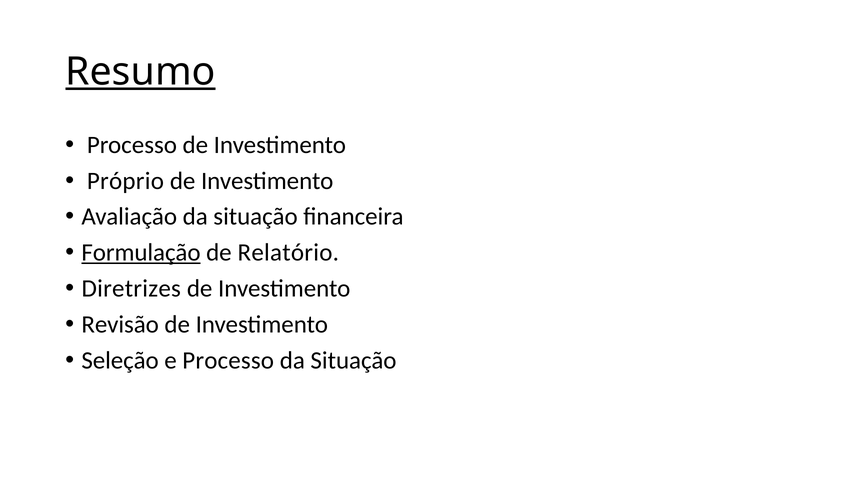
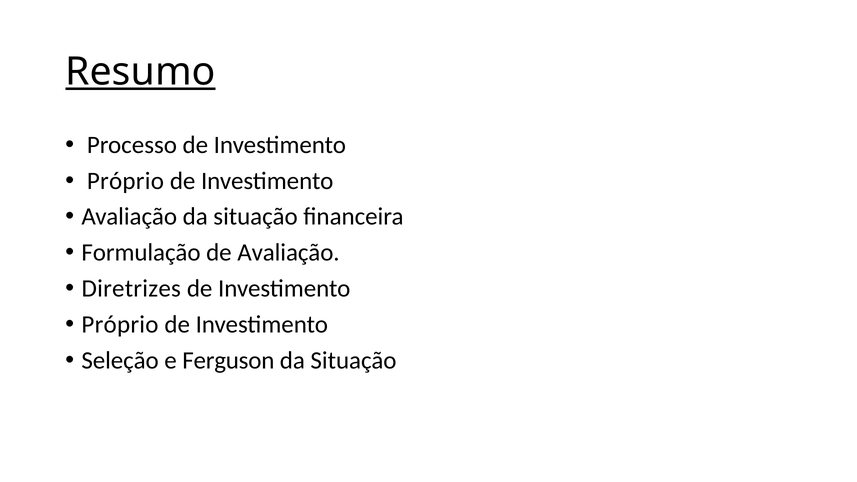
Formulação underline: present -> none (141, 253)
de Relatório: Relatório -> Avaliação (288, 253)
Revisão: Revisão -> Próprio (120, 325)
e Processo: Processo -> Ferguson (228, 360)
